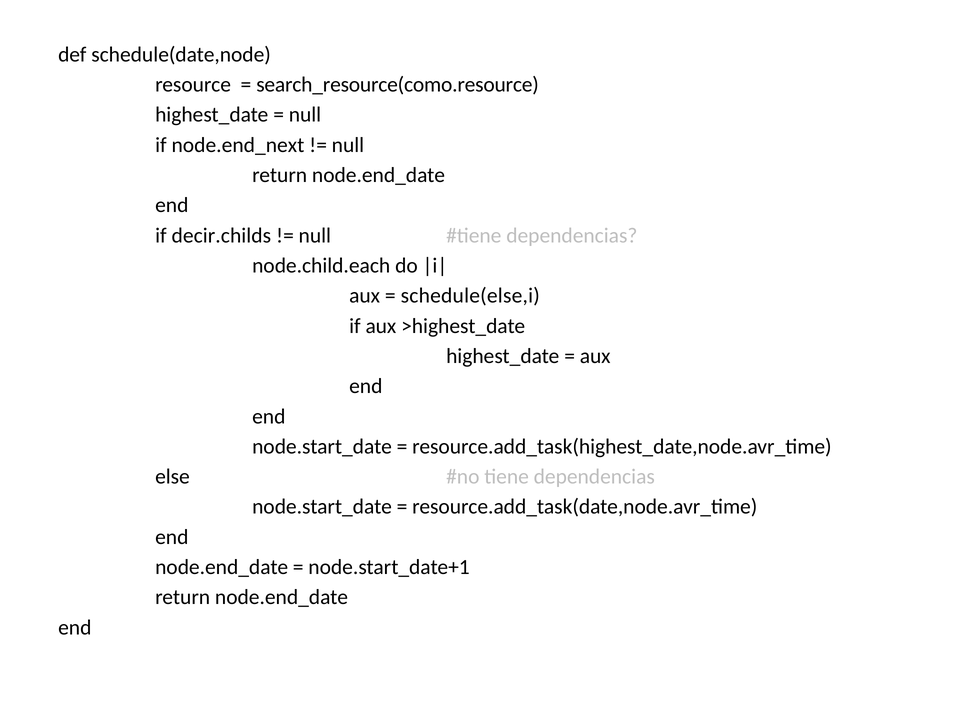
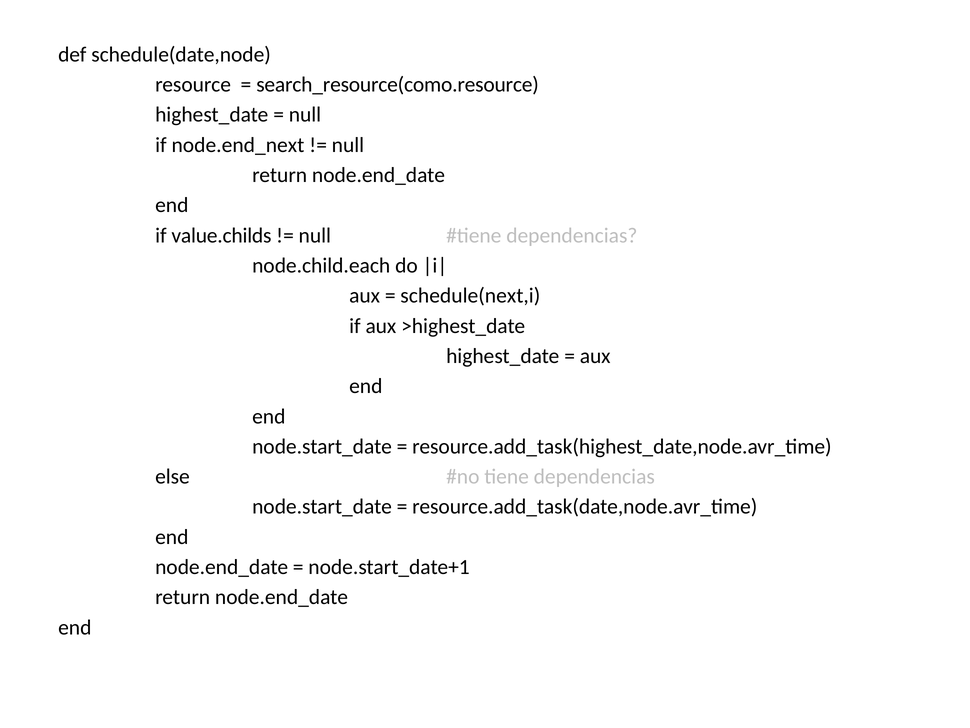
decir.childs: decir.childs -> value.childs (221, 235)
schedule(else,i: schedule(else,i -> schedule(next,i (470, 296)
